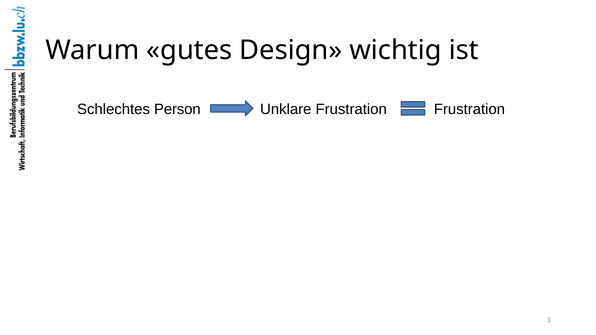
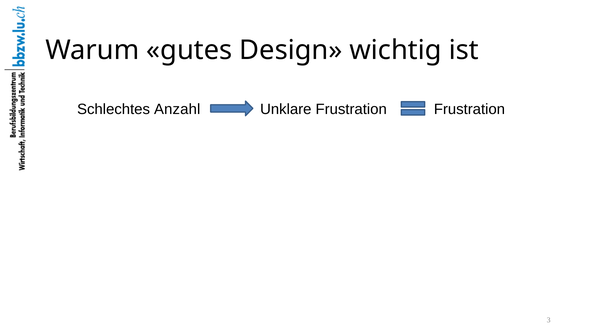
Person: Person -> Anzahl (177, 109)
